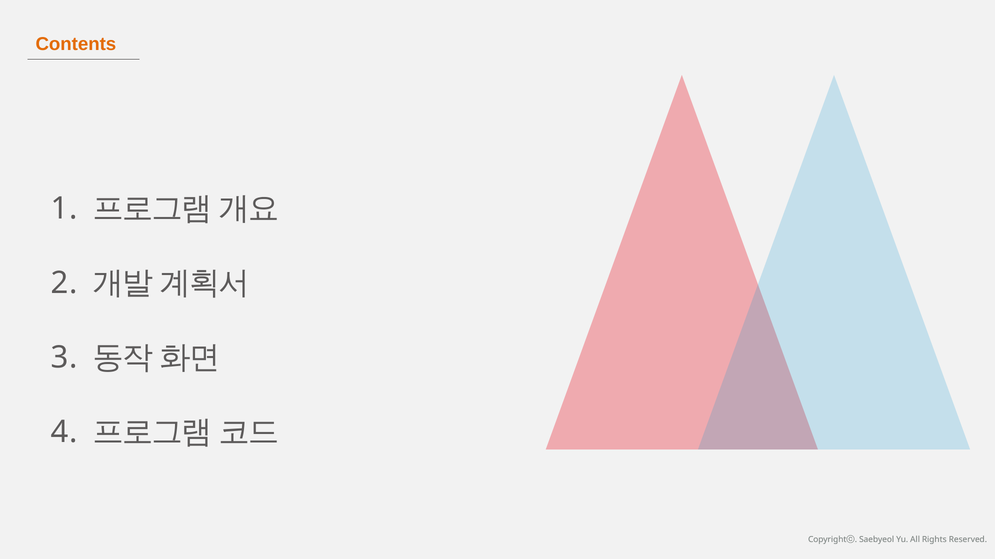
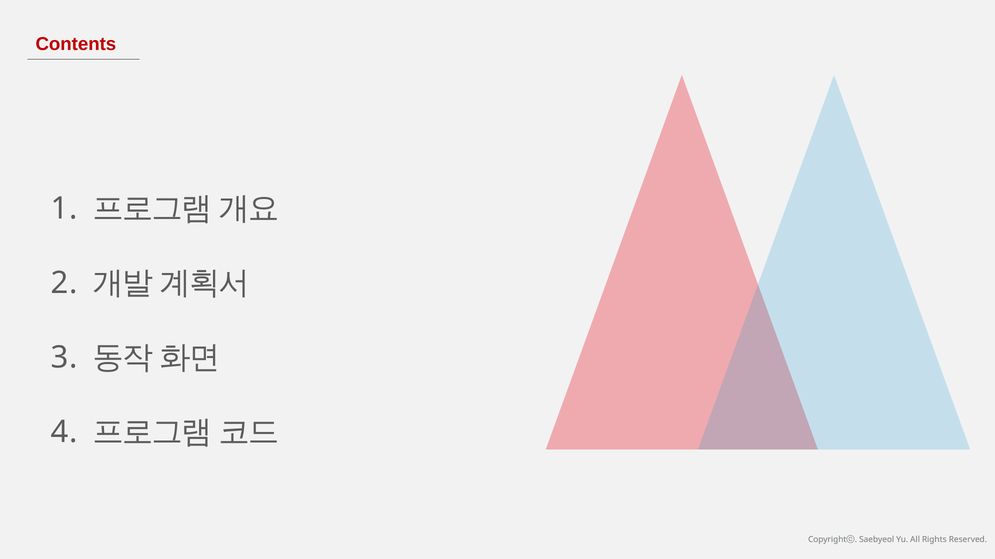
Contents colour: orange -> red (76, 44)
